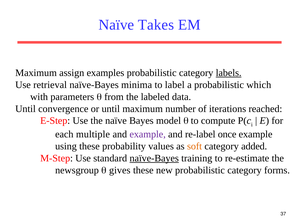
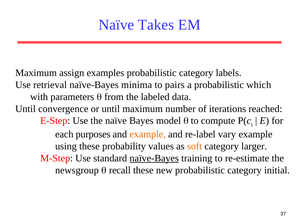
labels underline: present -> none (229, 73)
label: label -> pairs (175, 85)
multiple: multiple -> purposes (93, 134)
example colour: purple -> orange (148, 134)
once: once -> vary (227, 134)
added: added -> larger (254, 146)
gives: gives -> recall (120, 170)
forms: forms -> initial (277, 170)
